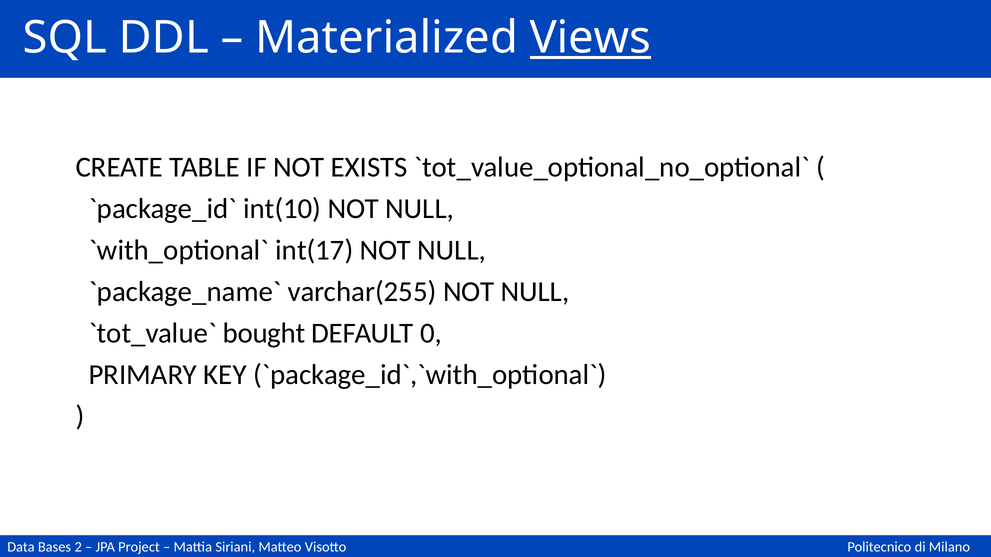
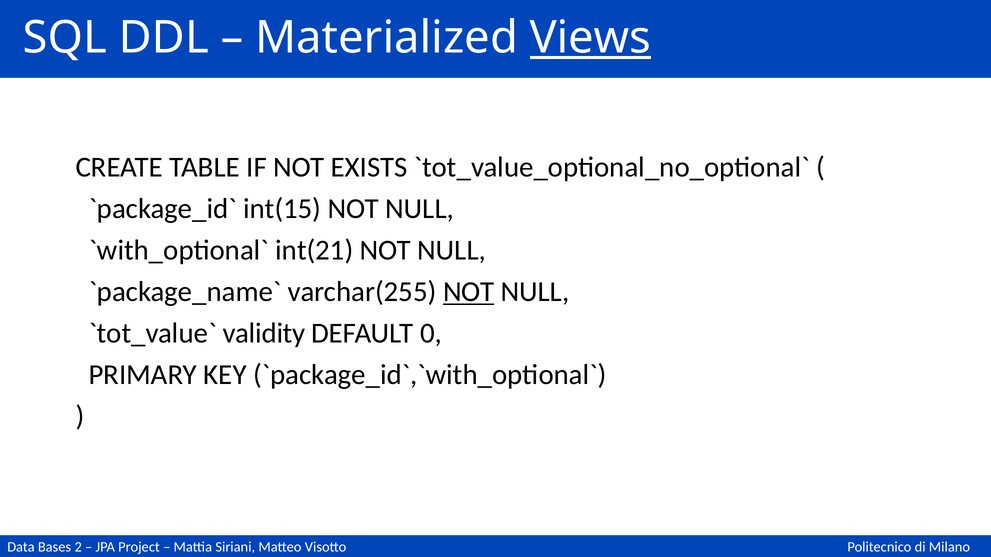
int(10: int(10 -> int(15 (282, 209)
int(17: int(17 -> int(21 (314, 250)
NOT underline: none -> present (469, 292)
bought: bought -> validity (264, 333)
